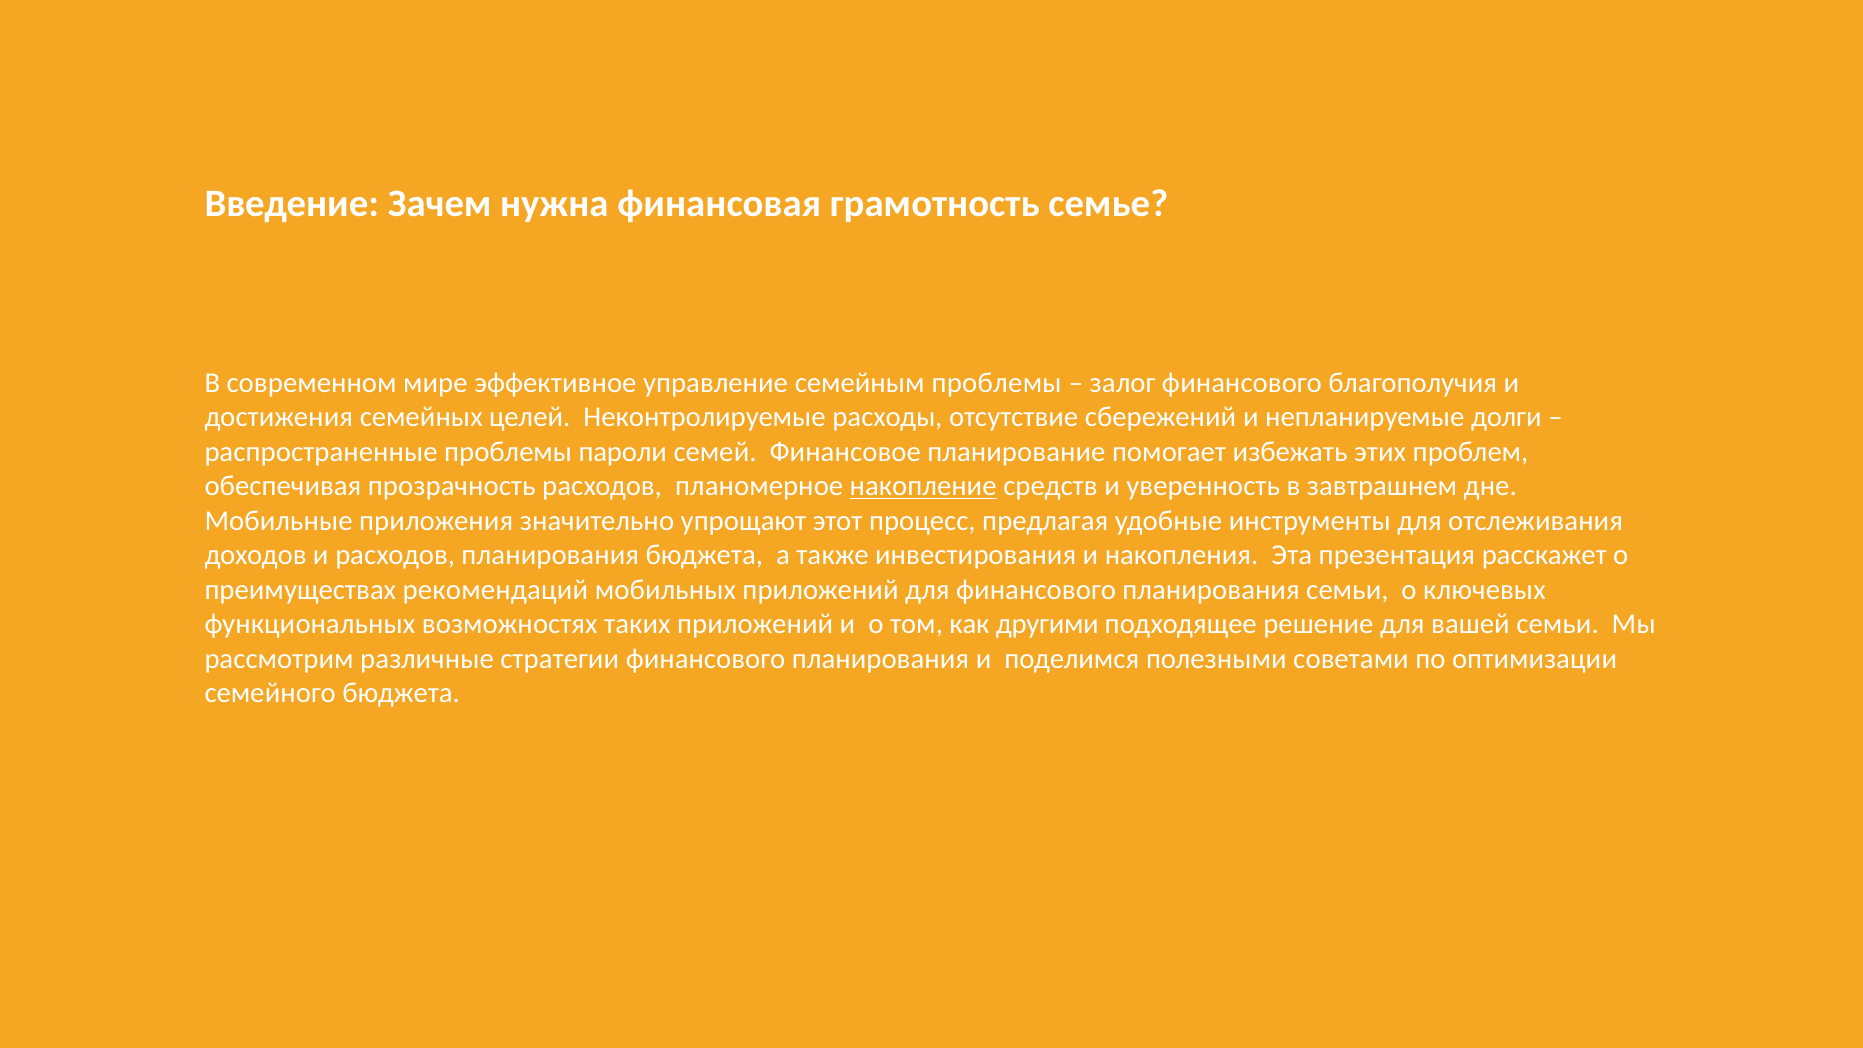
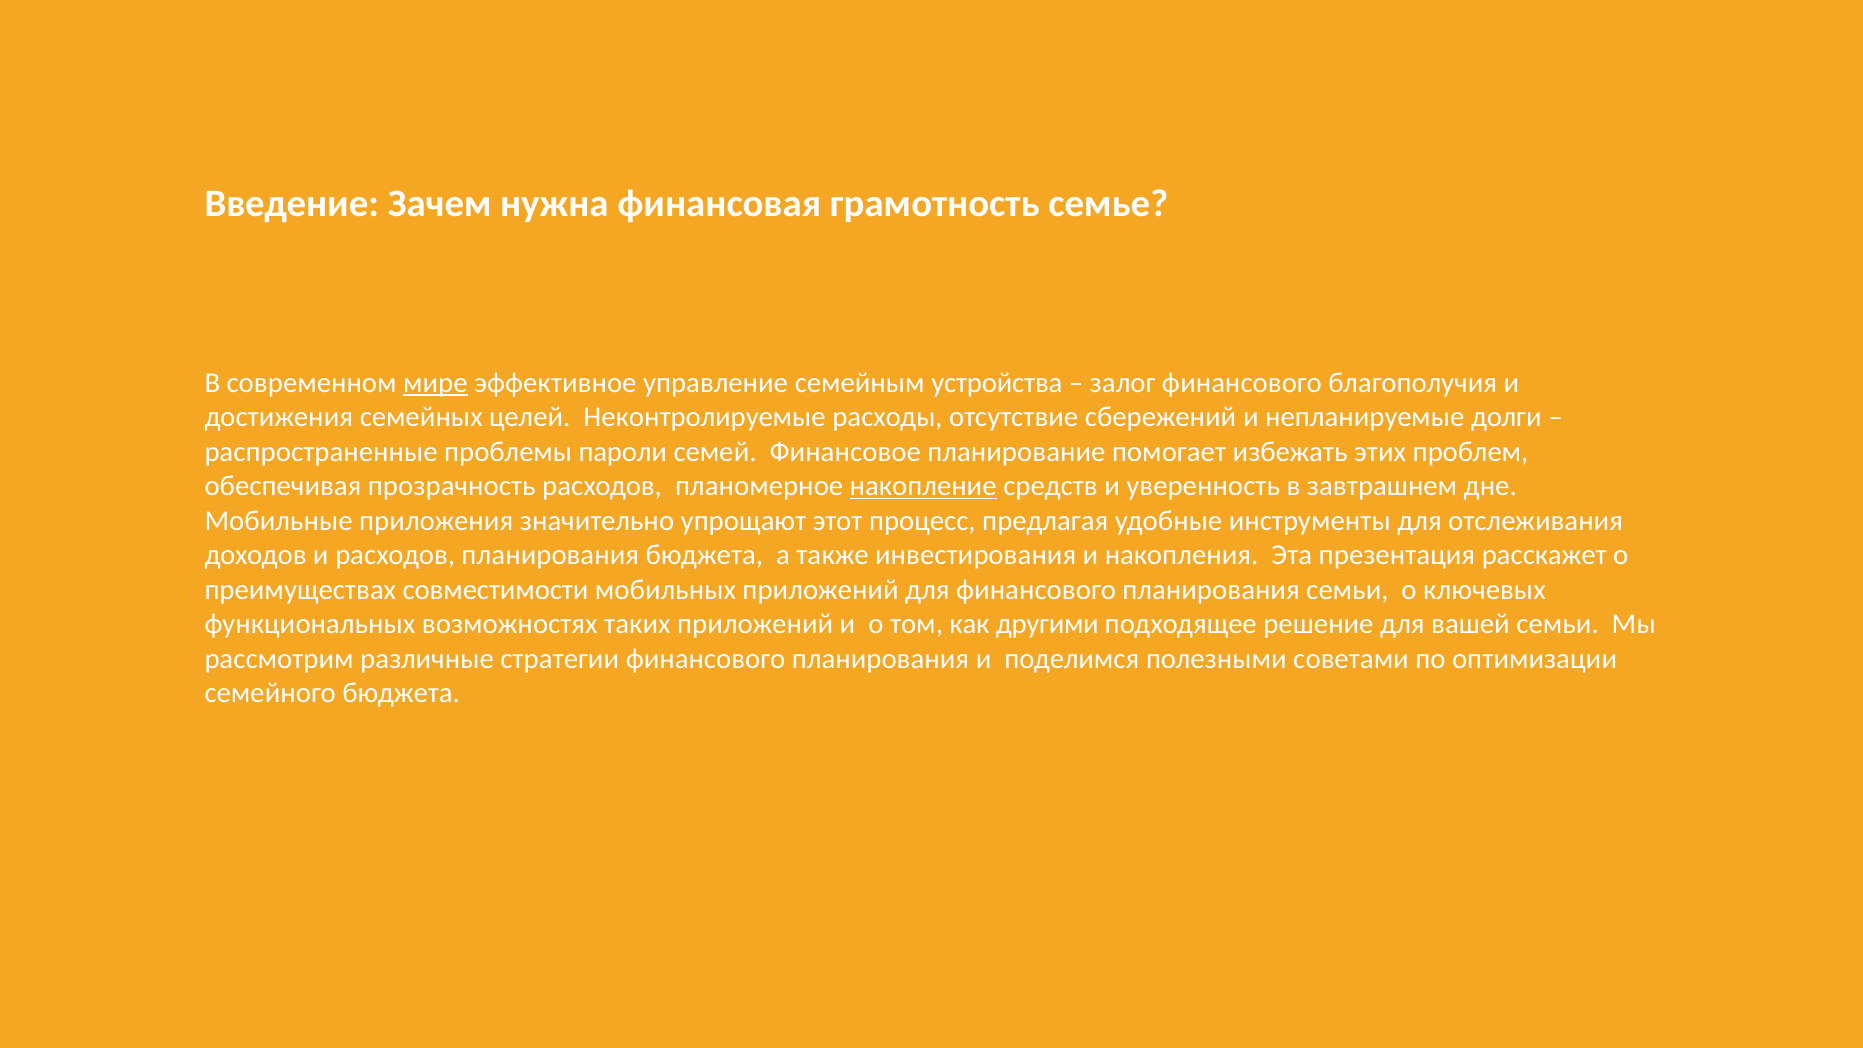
мире underline: none -> present (435, 383)
семейным проблемы: проблемы -> устройства (997, 383)
рекомендаций: рекомендаций -> совместимости (496, 590)
